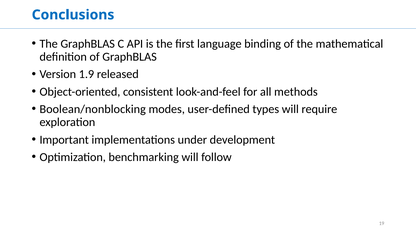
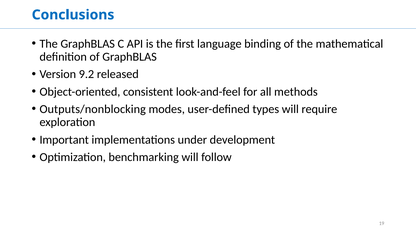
1.9: 1.9 -> 9.2 (86, 74)
Boolean/nonblocking: Boolean/nonblocking -> Outputs/nonblocking (93, 109)
